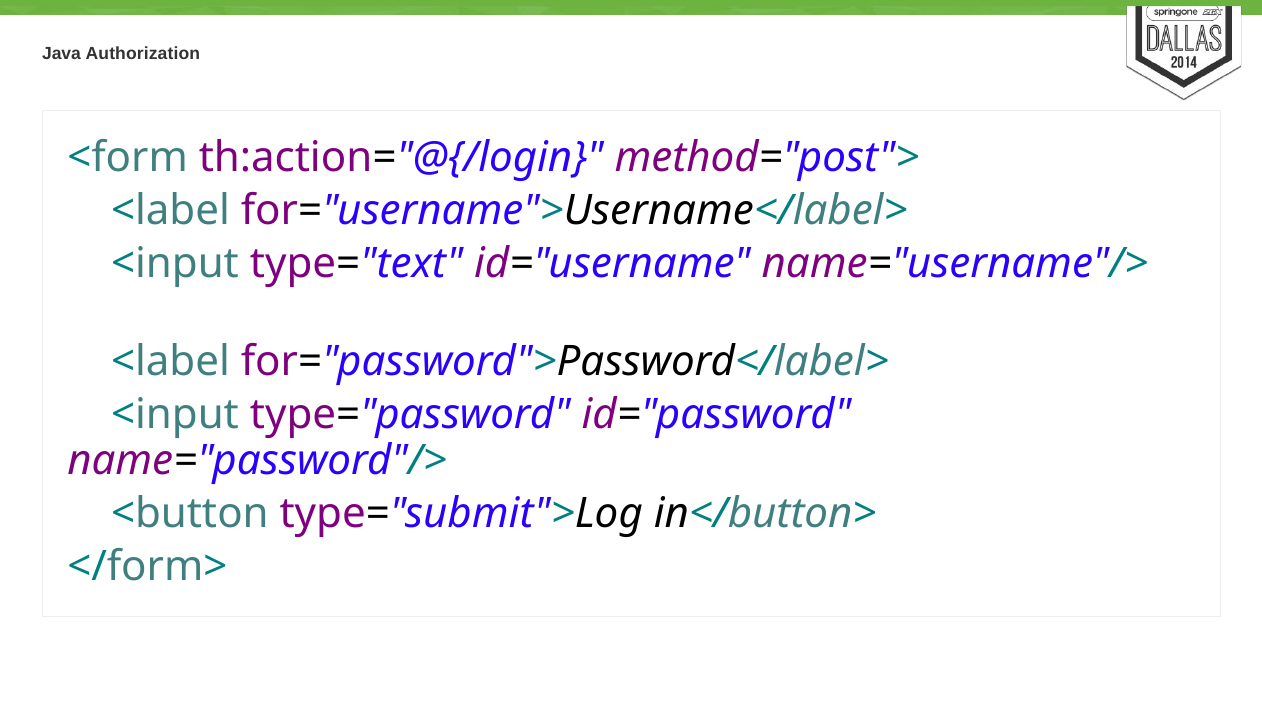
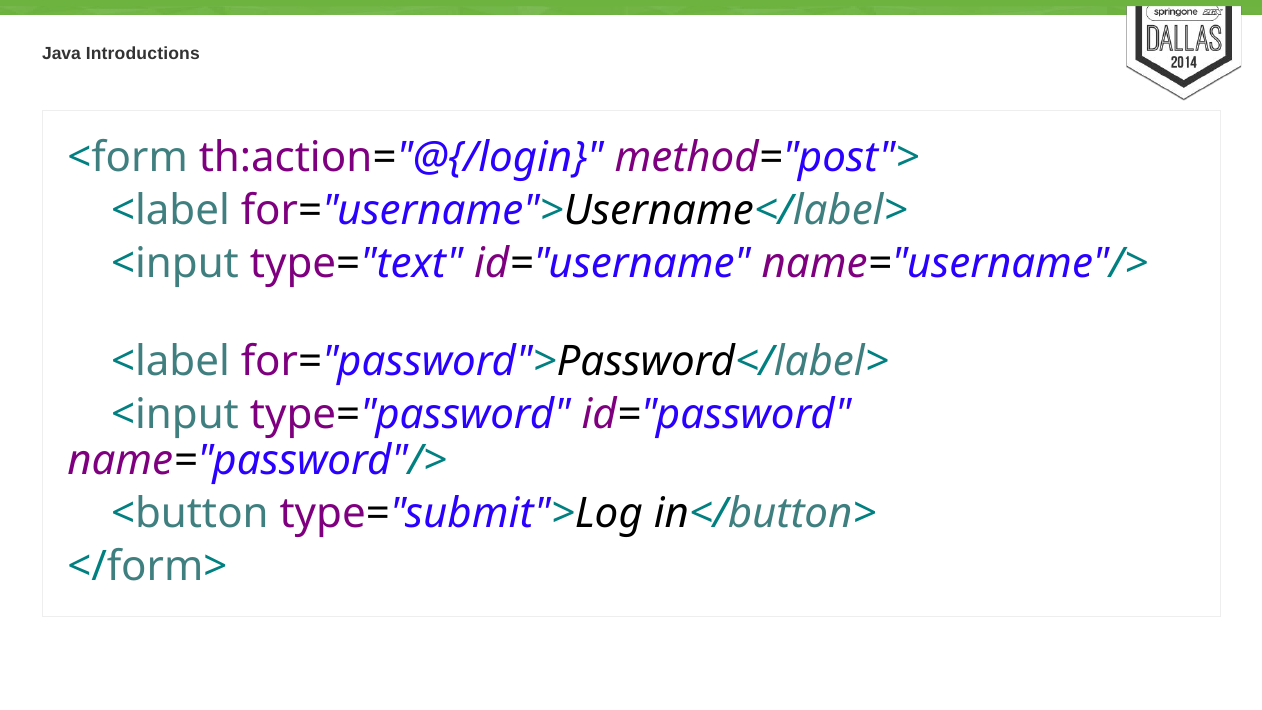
Authorization: Authorization -> Introductions (143, 54)
